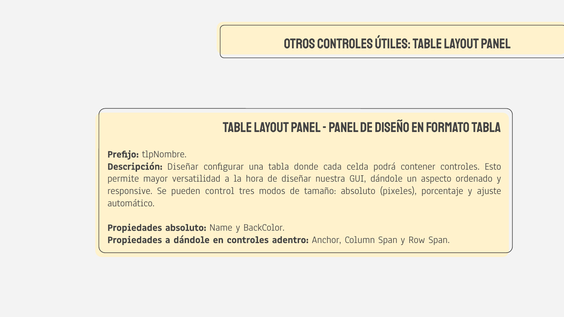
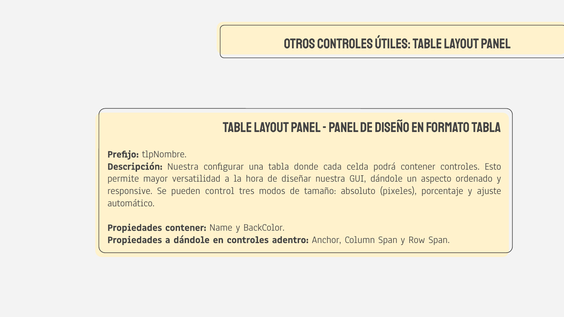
Descripción Diseñar: Diseñar -> Nuestra (183, 167)
Propiedades absoluto: absoluto -> contener (186, 228)
